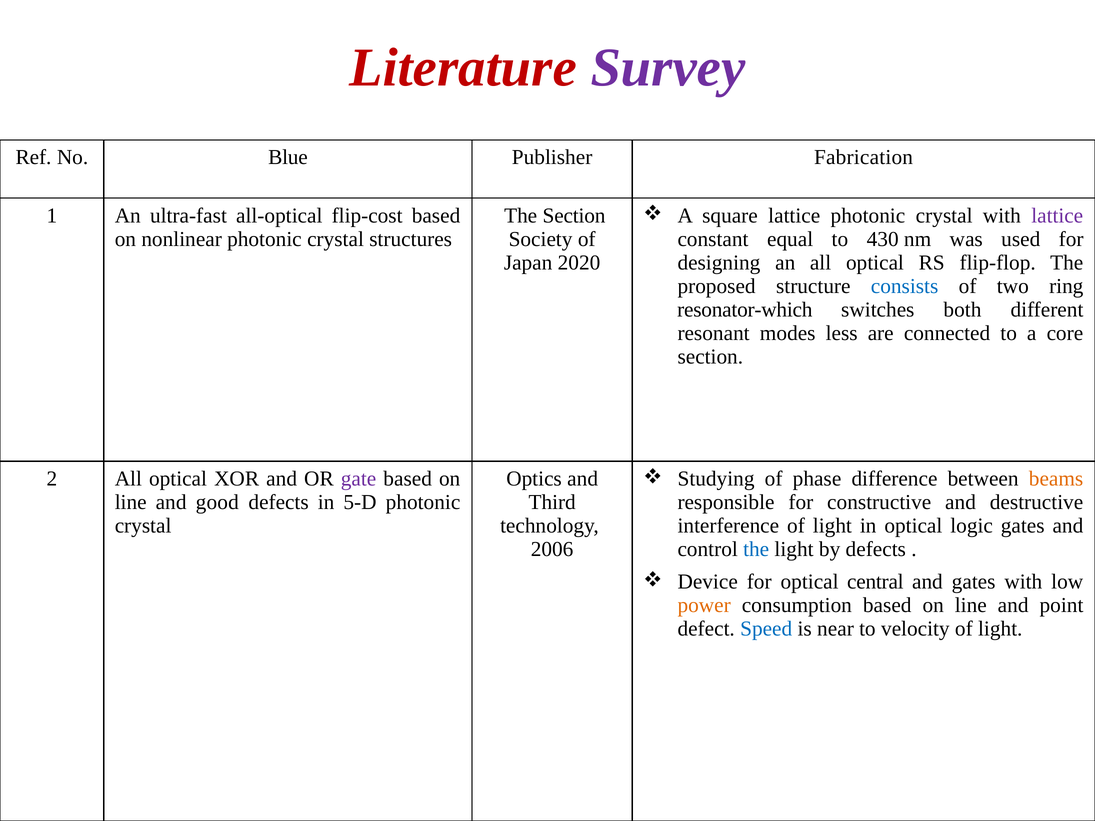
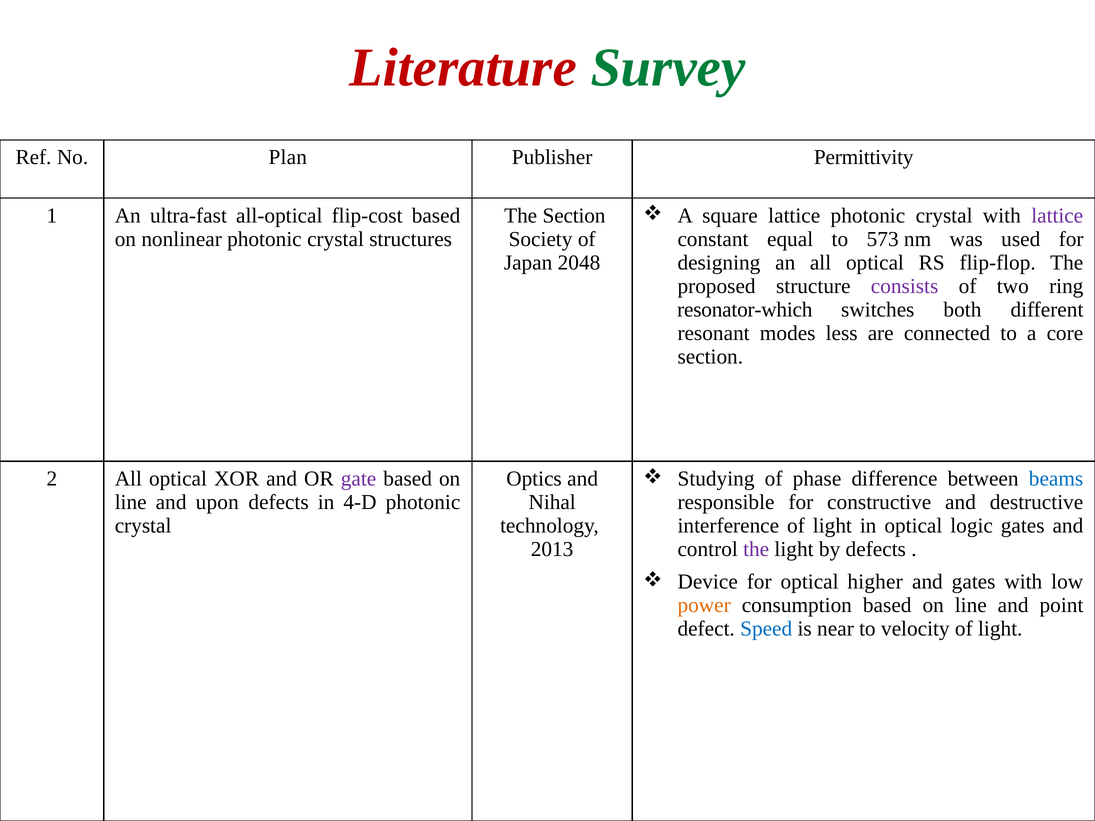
Survey colour: purple -> green (668, 68)
Blue: Blue -> Plan (288, 157)
Fabrication: Fabrication -> Permittivity (864, 157)
430: 430 -> 573 (883, 239)
2020: 2020 -> 2048 (579, 263)
consists colour: blue -> purple (905, 286)
beams colour: orange -> blue (1056, 479)
good: good -> upon (217, 502)
5-D: 5-D -> 4-D (360, 502)
Third: Third -> Nihal (552, 502)
2006: 2006 -> 2013 (552, 549)
the colour: blue -> purple (756, 549)
central: central -> higher (875, 582)
